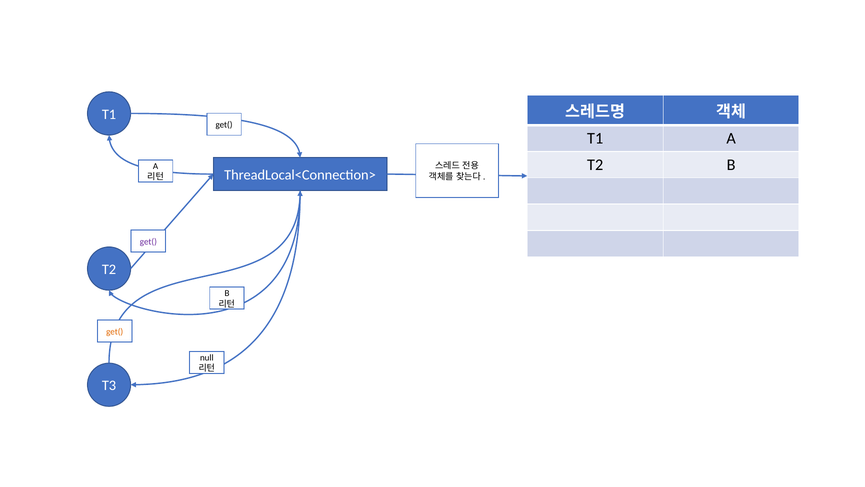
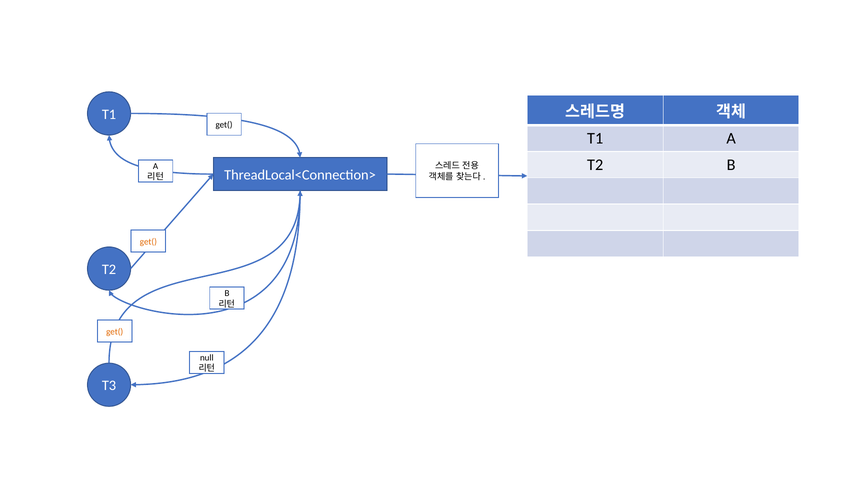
get( colour: purple -> orange (148, 241)
